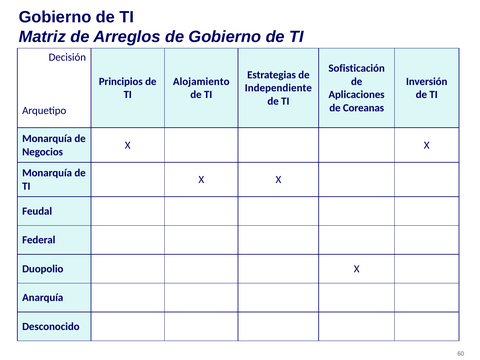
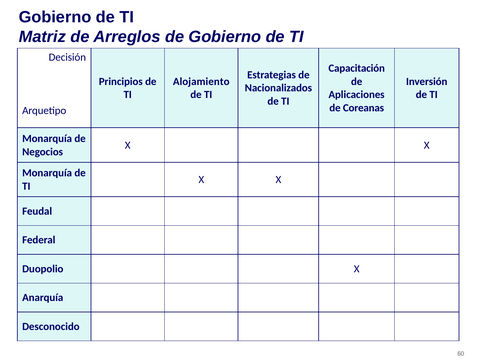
Sofisticación: Sofisticación -> Capacitación (357, 68)
Independiente: Independiente -> Nacionalizados (278, 88)
